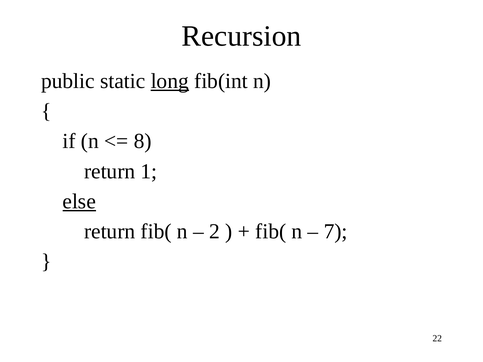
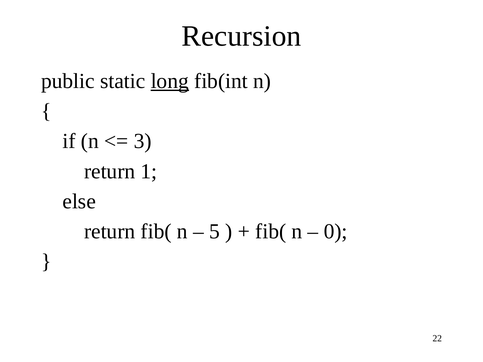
8: 8 -> 3 (143, 141)
else underline: present -> none (79, 201)
2: 2 -> 5 (215, 232)
7: 7 -> 0 (336, 232)
